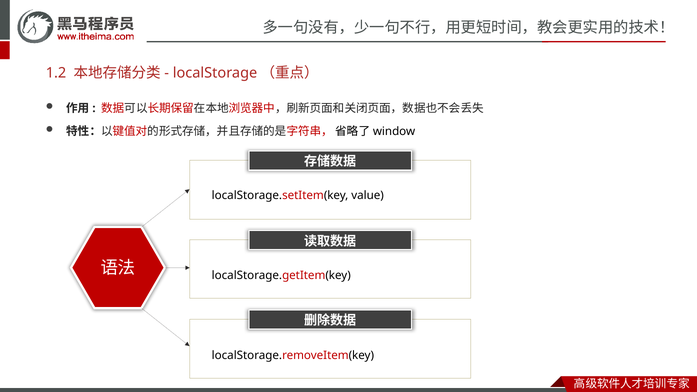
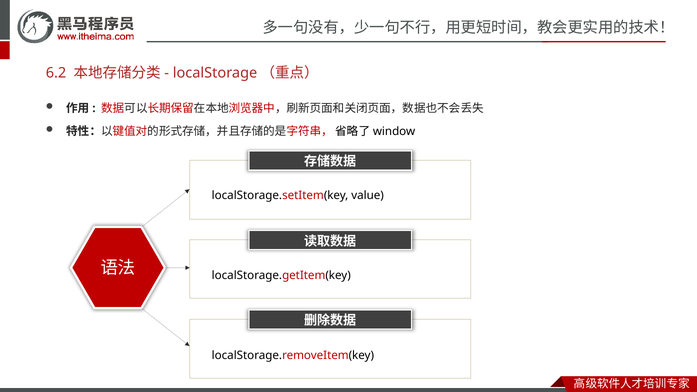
1.2: 1.2 -> 6.2 (56, 73)
